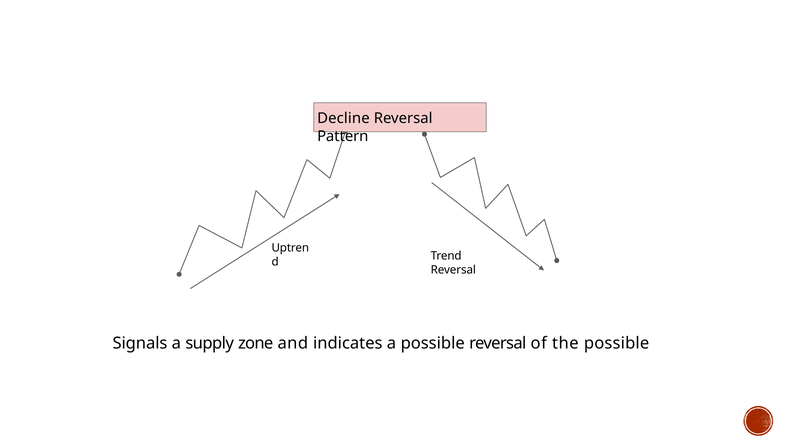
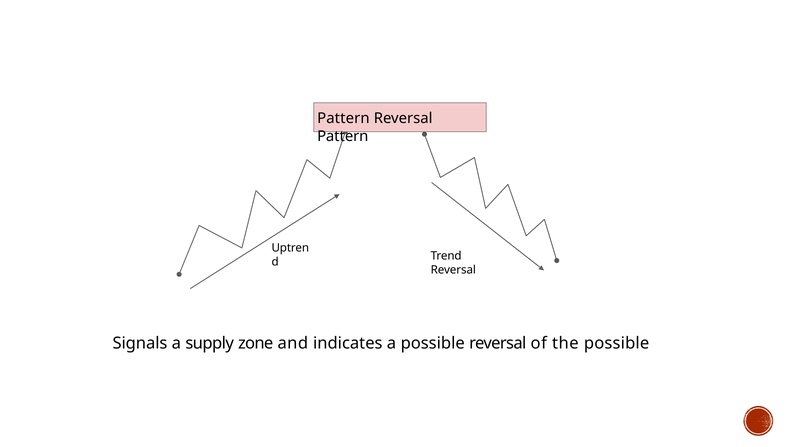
Decline: Decline -> Pattern (343, 118)
